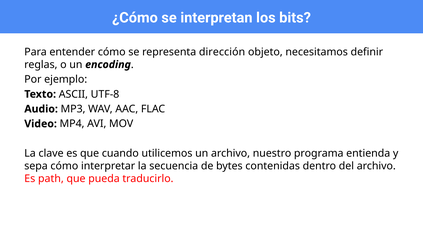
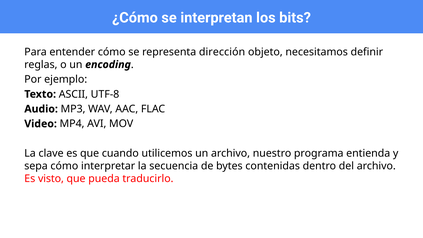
path: path -> visto (51, 179)
